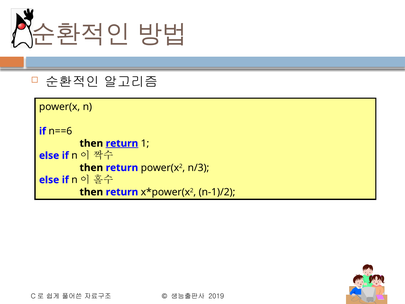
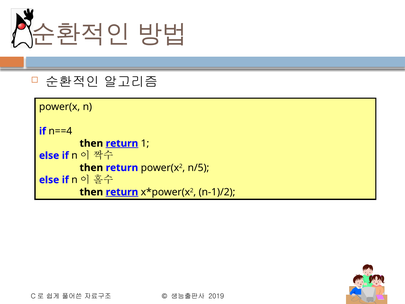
n==6: n==6 -> n==4 (60, 131)
n/3: n/3 -> n/5 (199, 168)
return underline: none -> present (122, 192)
